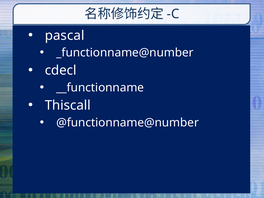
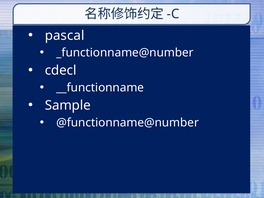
Thiscall: Thiscall -> Sample (68, 105)
